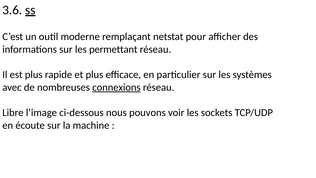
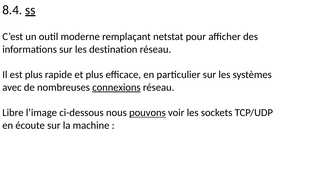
3.6: 3.6 -> 8.4 (12, 10)
permettant: permettant -> destination (113, 49)
pouvons underline: none -> present (147, 113)
